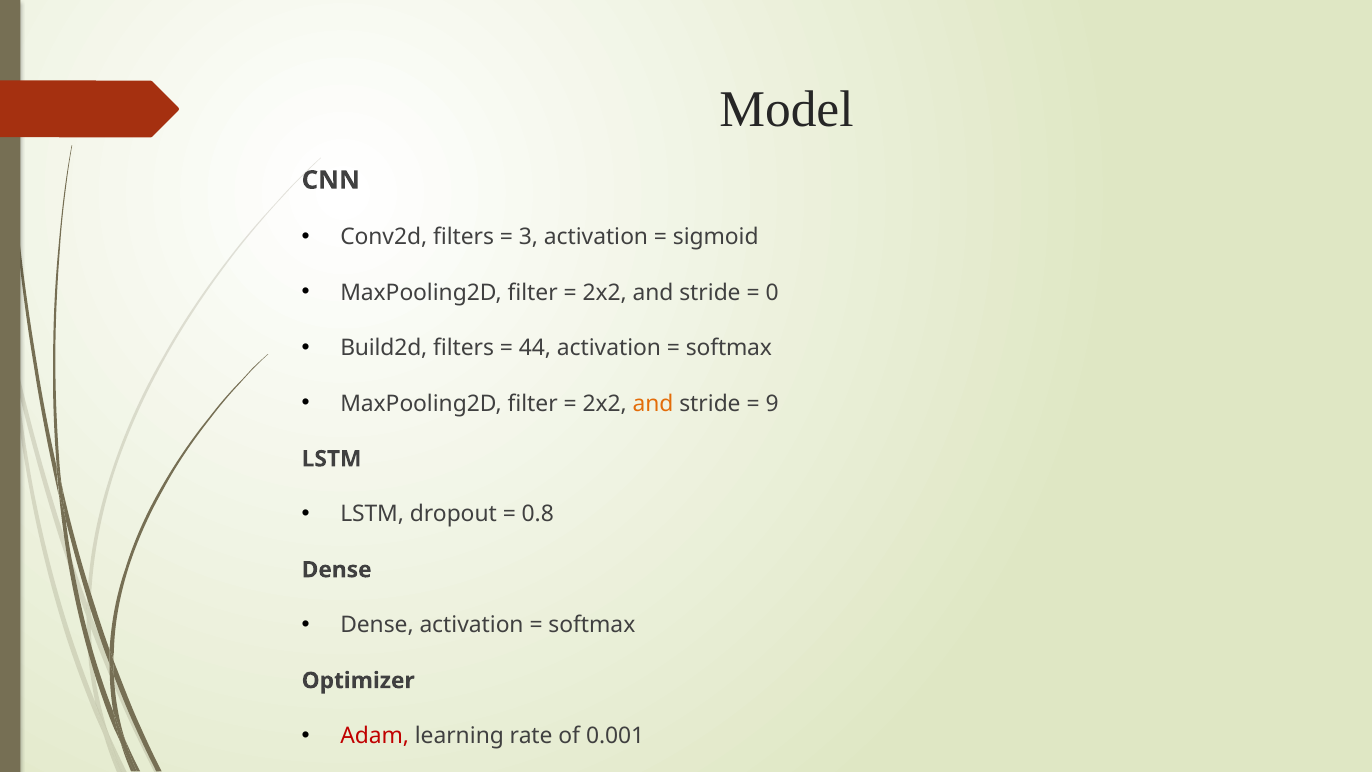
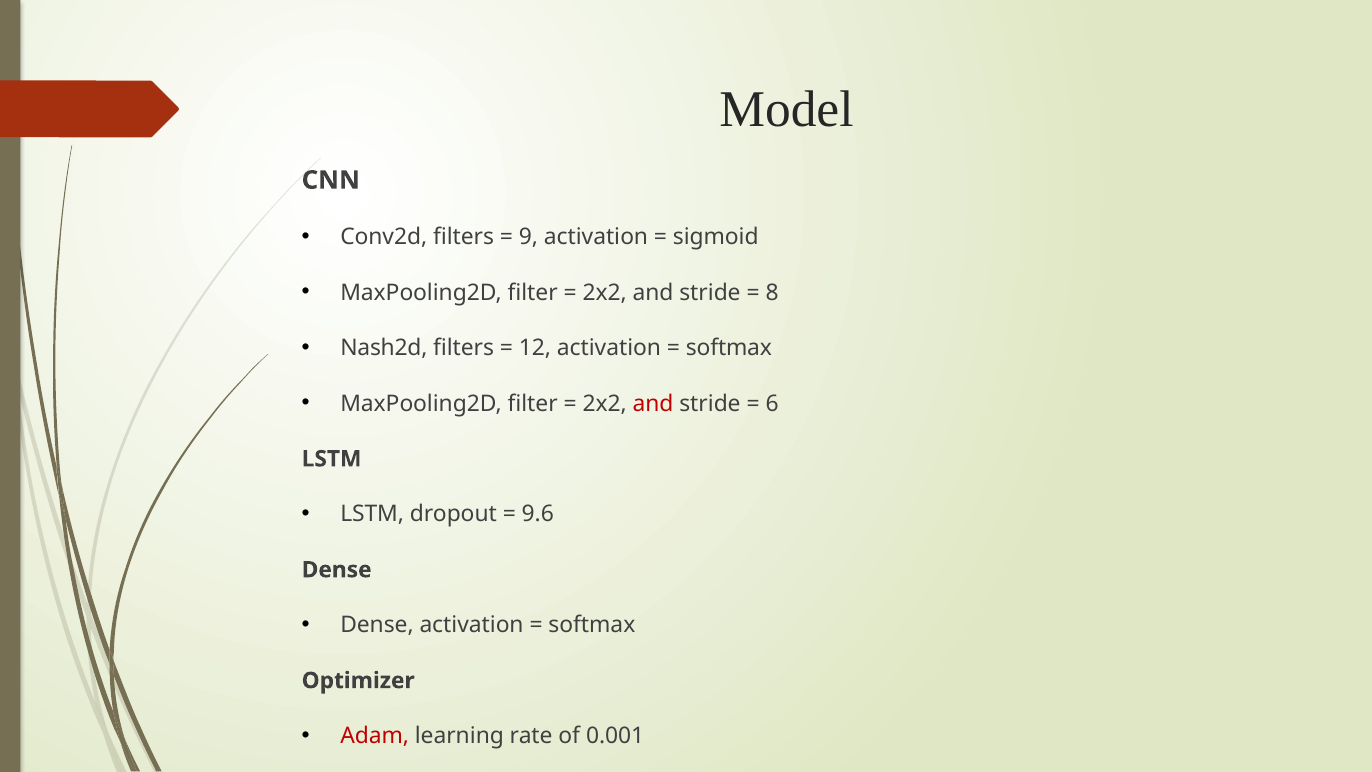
3: 3 -> 9 (528, 237)
0: 0 -> 8 (772, 292)
Build2d: Build2d -> Nash2d (384, 348)
44: 44 -> 12 (535, 348)
and colour: orange -> red (653, 403)
9: 9 -> 6 (772, 403)
0.8: 0.8 -> 9.6 (538, 514)
